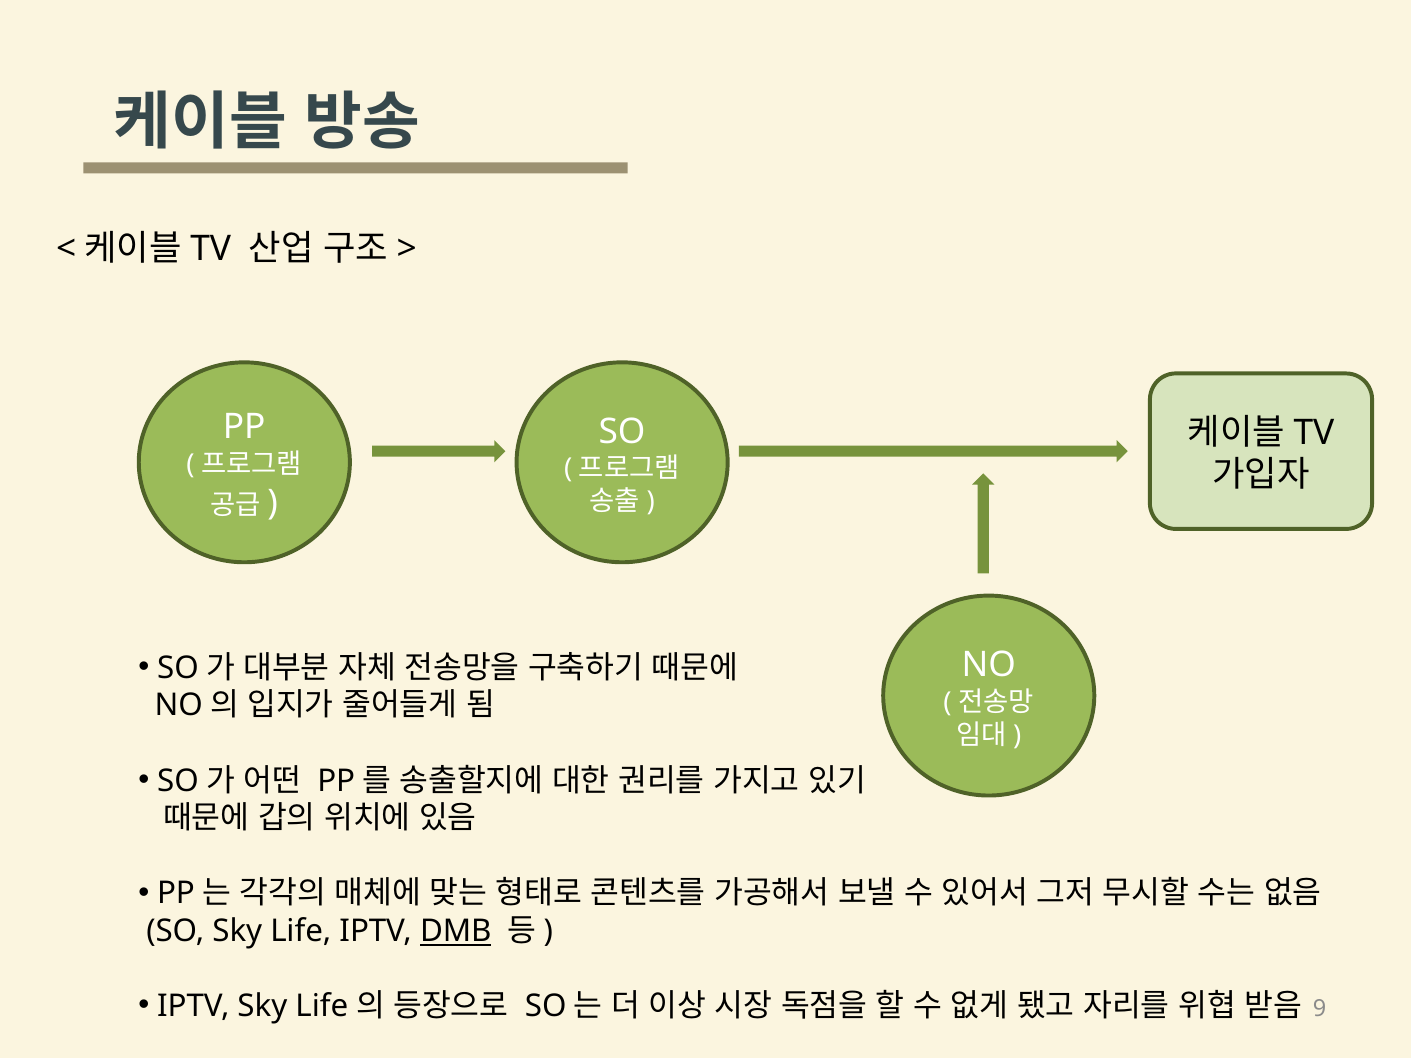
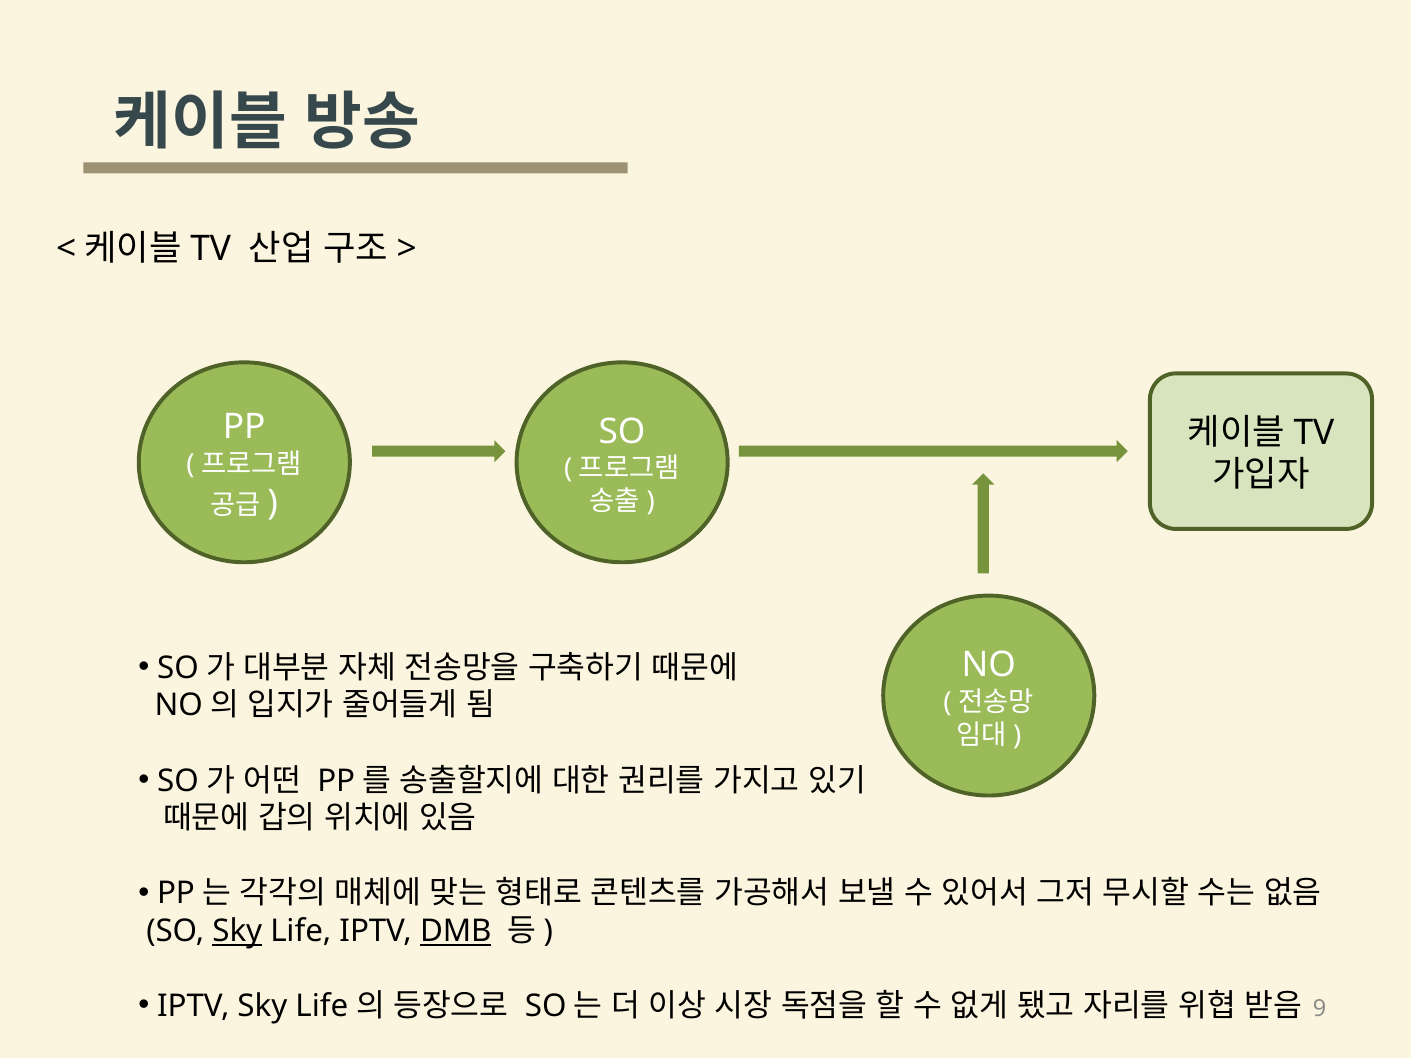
Sky underline: none -> present (237, 931)
